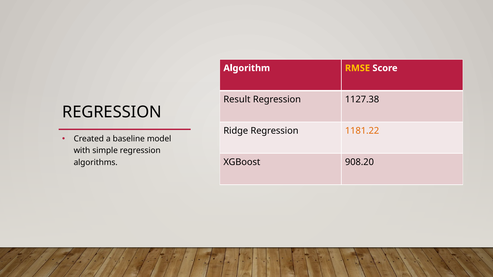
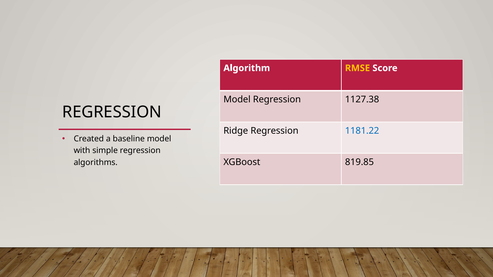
Result: Result -> Model (237, 100)
1181.22 colour: orange -> blue (362, 131)
908.20: 908.20 -> 819.85 (359, 162)
